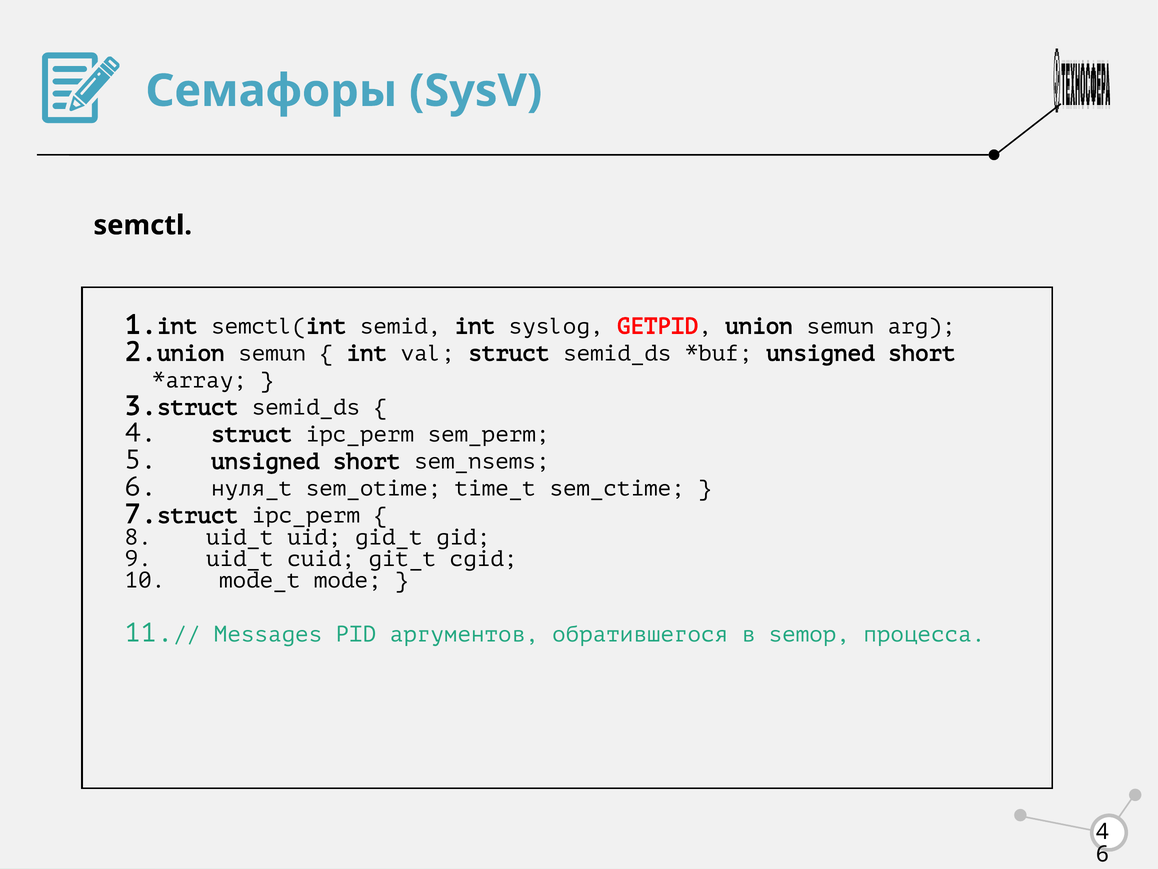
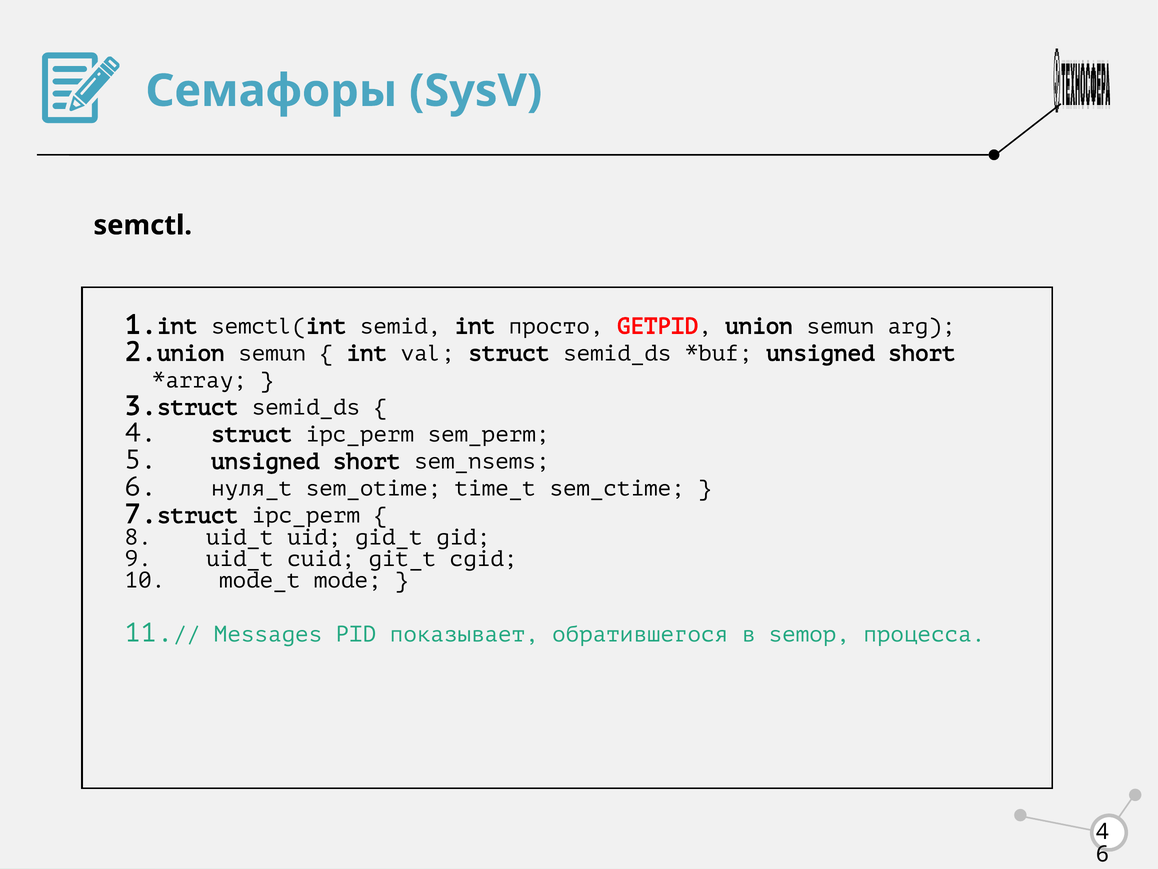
syslog: syslog -> просто (556, 326)
аргументов: аргументов -> показывает (464, 634)
